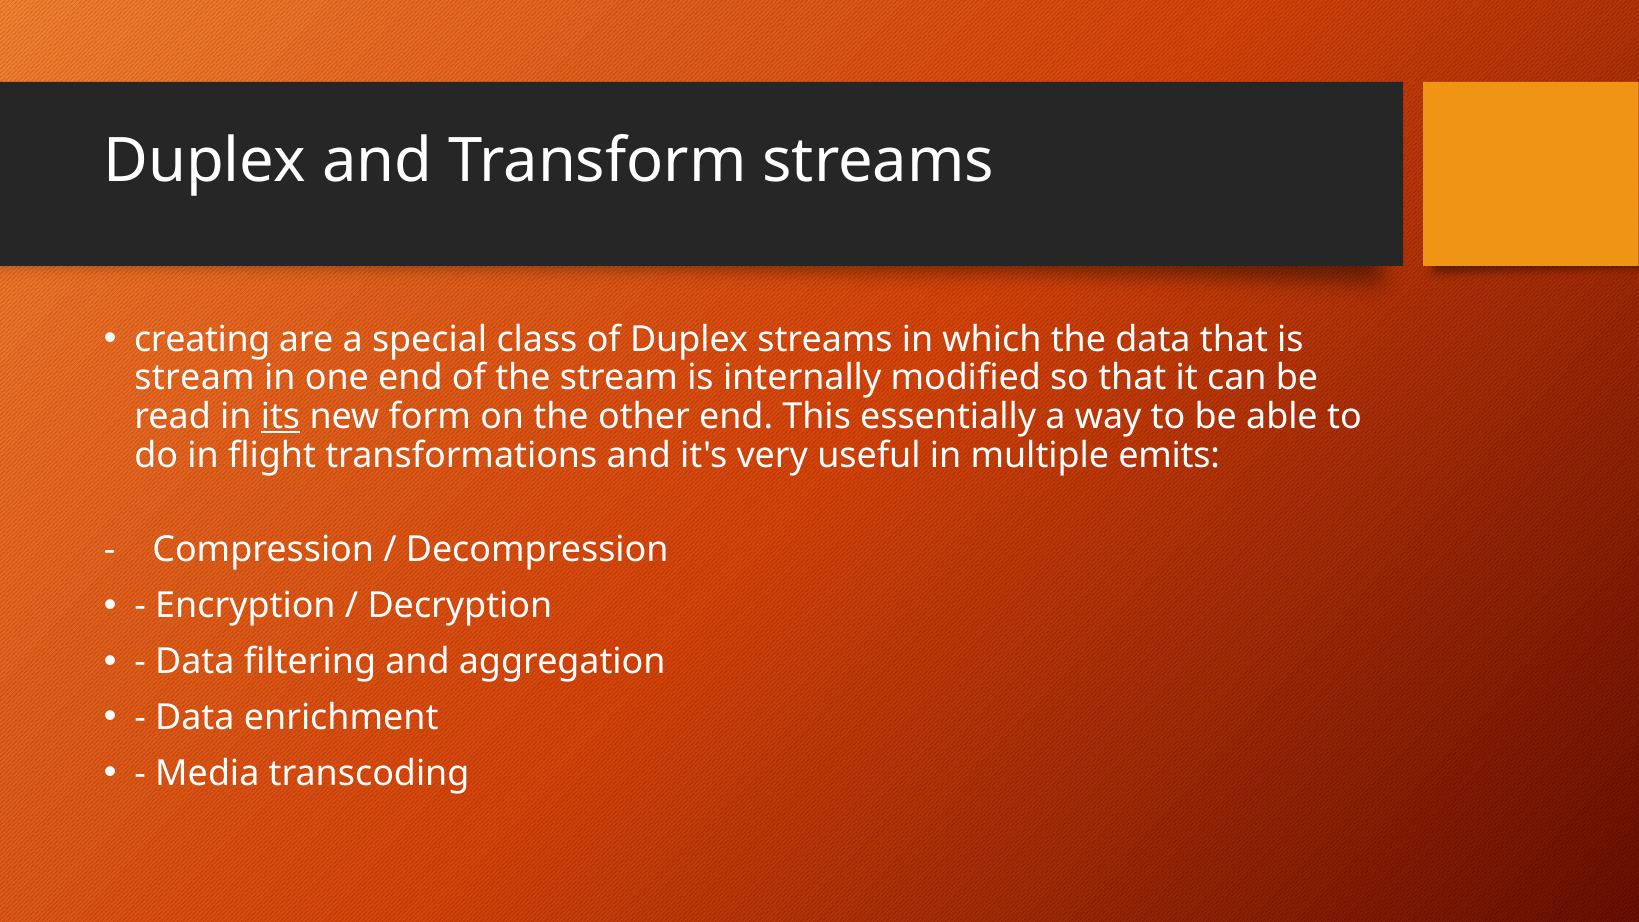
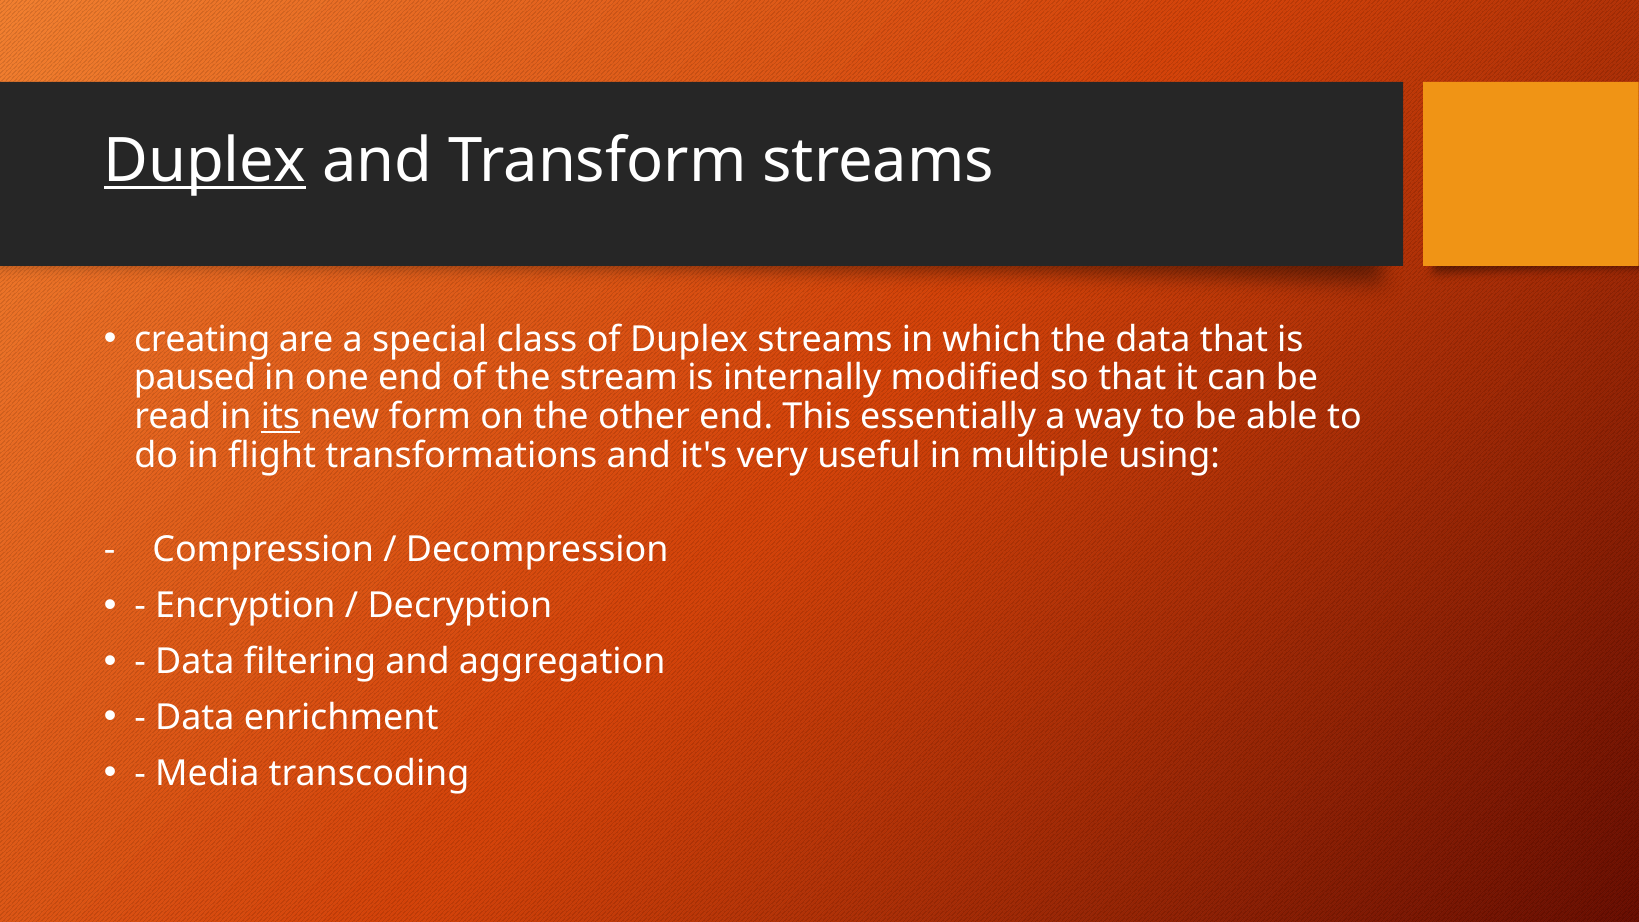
Duplex underline: none -> present (205, 161)
stream: stream -> paused (195, 378)
emits: emits -> using (1169, 456)
